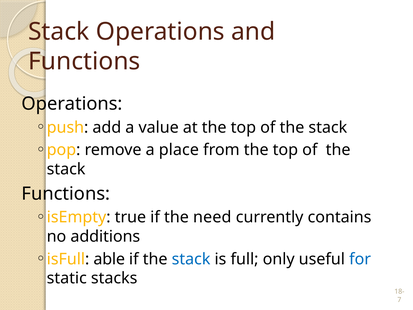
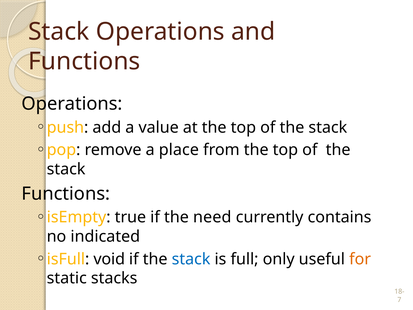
additions: additions -> indicated (105, 236)
able: able -> void (109, 259)
for colour: blue -> orange (360, 259)
